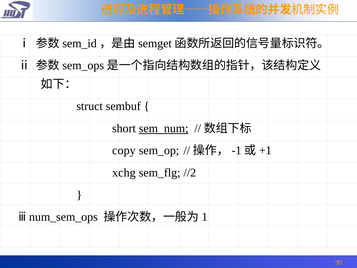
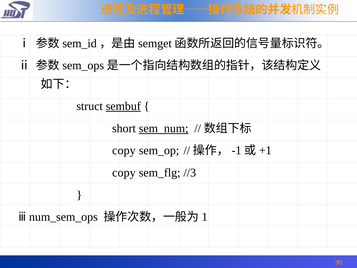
sembuf underline: none -> present (123, 106)
xchg: xchg -> copy (124, 173)
//2: //2 -> //3 (190, 173)
